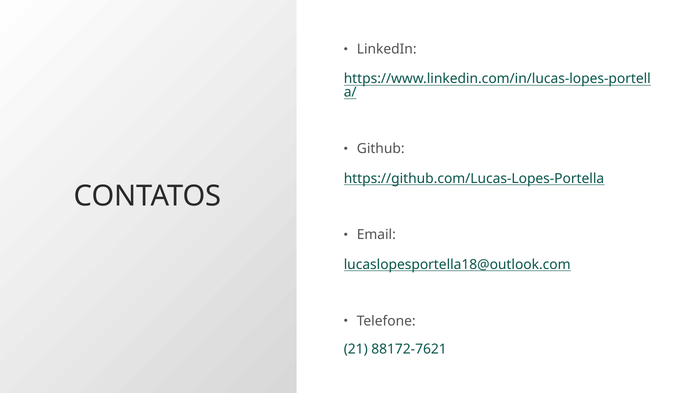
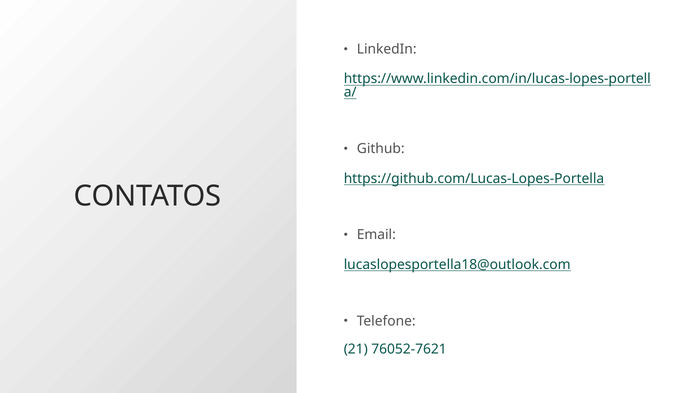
88172-7621: 88172-7621 -> 76052-7621 (409, 349)
